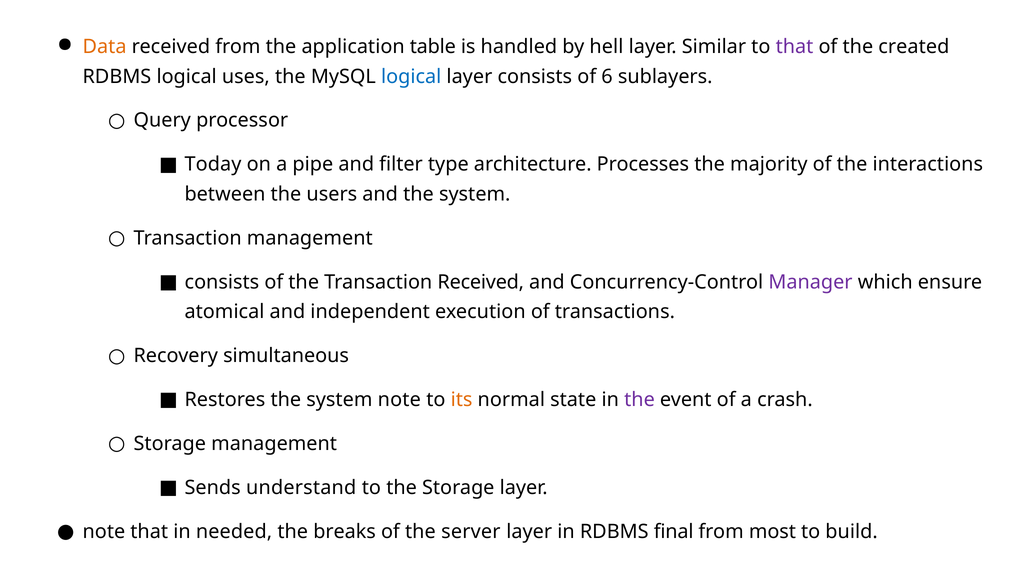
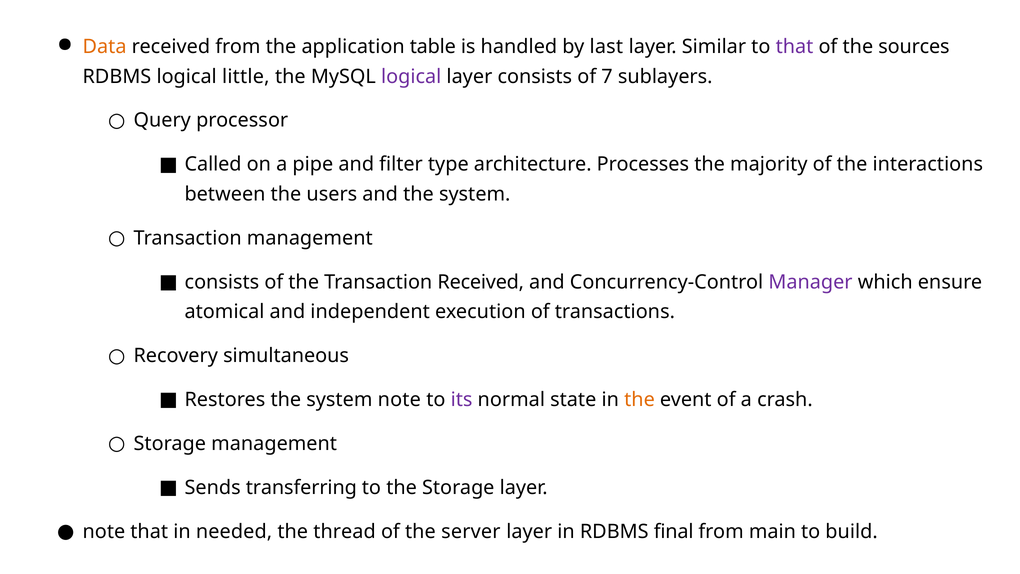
hell: hell -> last (606, 47)
created: created -> sources (914, 47)
uses: uses -> little (246, 76)
logical colour: blue -> purple (411, 76)
6: 6 -> 7 (607, 76)
Today: Today -> Called (213, 164)
its colour: orange -> purple (462, 400)
the colour: purple -> orange (639, 400)
understand: understand -> transferring (301, 487)
breaks: breaks -> thread (345, 531)
most: most -> main (772, 531)
